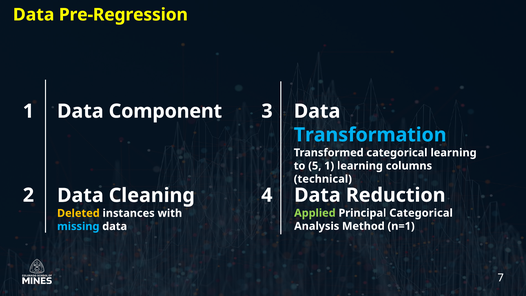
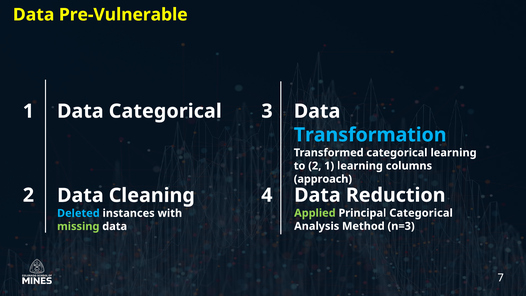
Pre-Regression: Pre-Regression -> Pre-Vulnerable (123, 15)
Data Component: Component -> Categorical (165, 111)
to 5: 5 -> 2 (315, 166)
technical: technical -> approach (323, 179)
Deleted colour: yellow -> light blue (78, 213)
n=1: n=1 -> n=3 (401, 226)
missing colour: light blue -> light green (78, 226)
